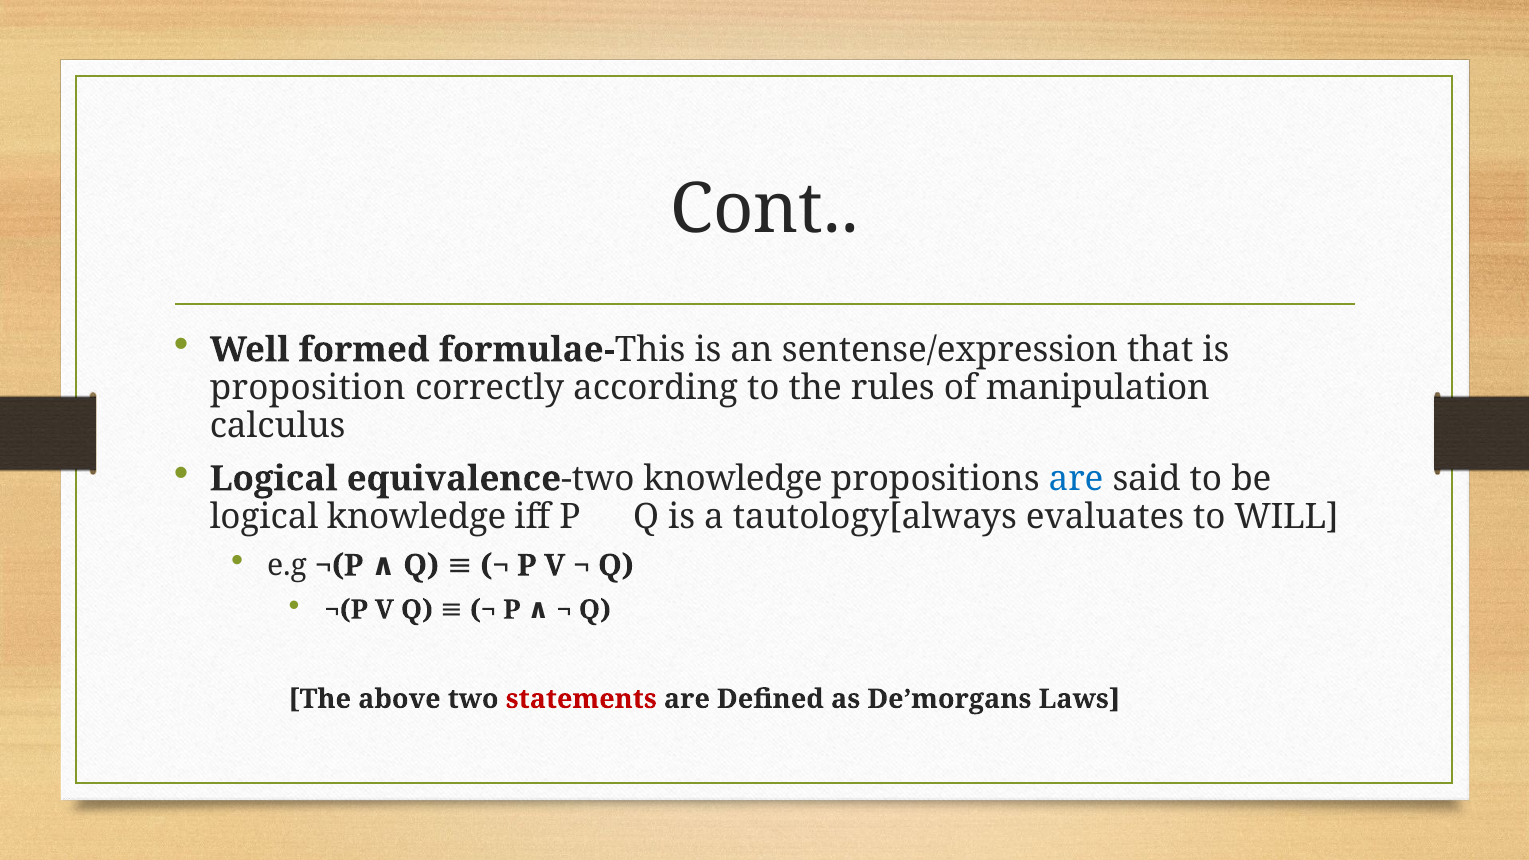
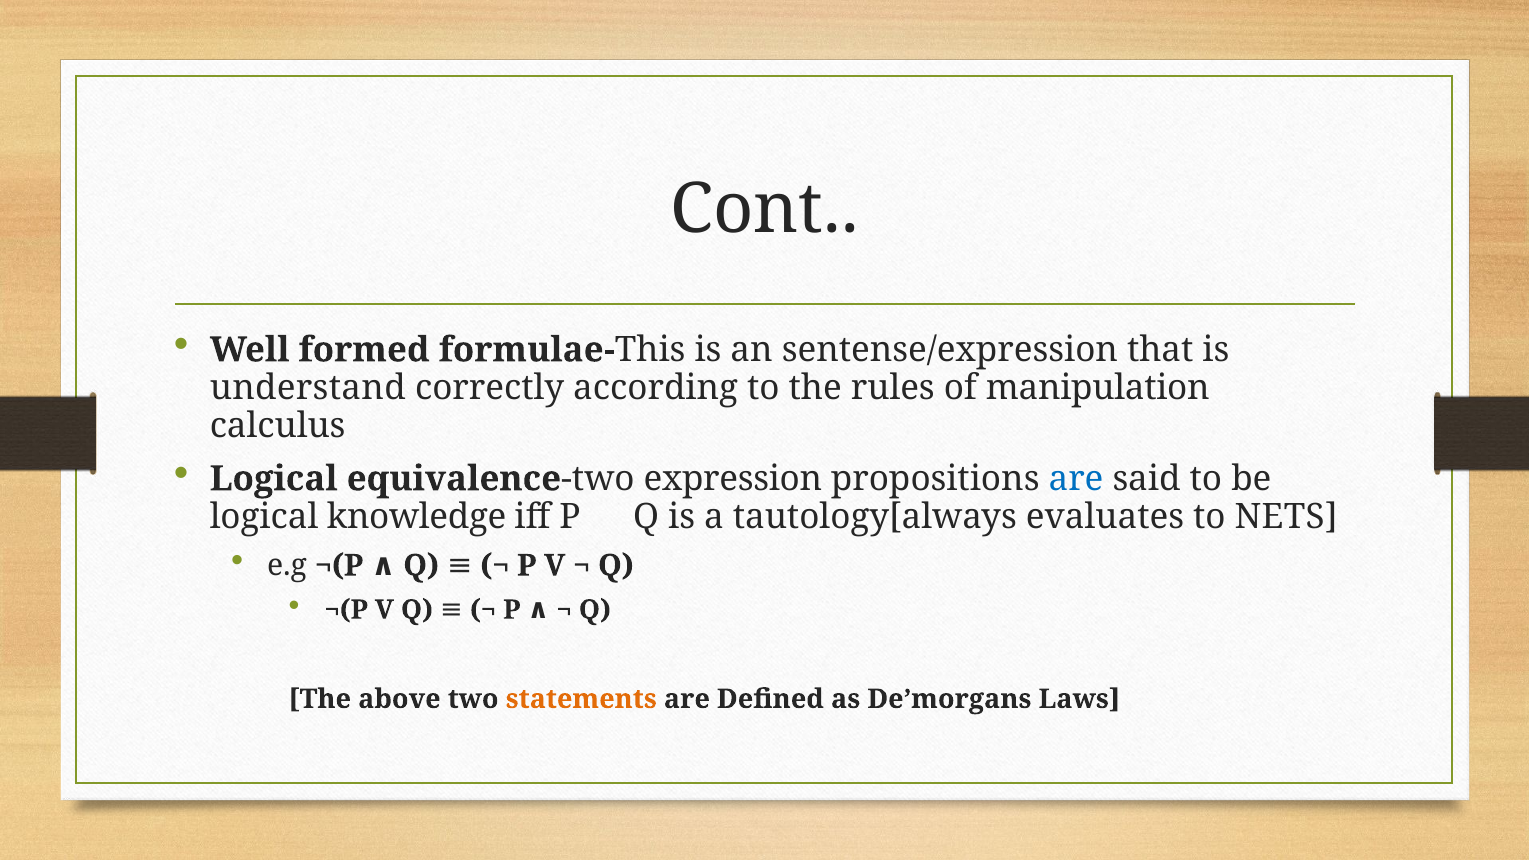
proposition: proposition -> understand (308, 388)
equivalence-two knowledge: knowledge -> expression (733, 479)
WILL: WILL -> NETS (1286, 517)
statements colour: red -> orange (581, 699)
